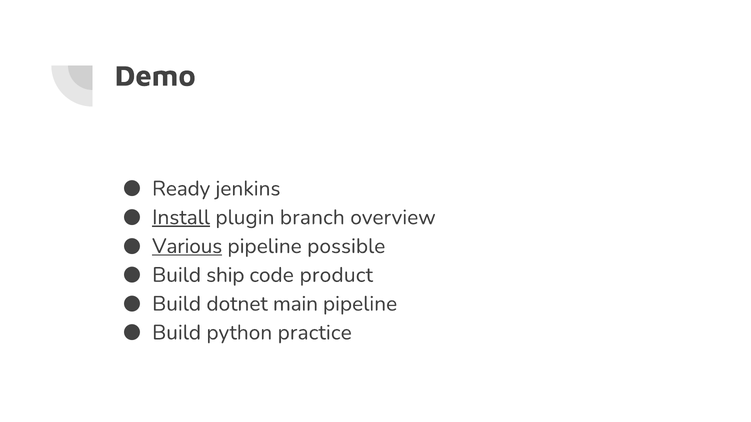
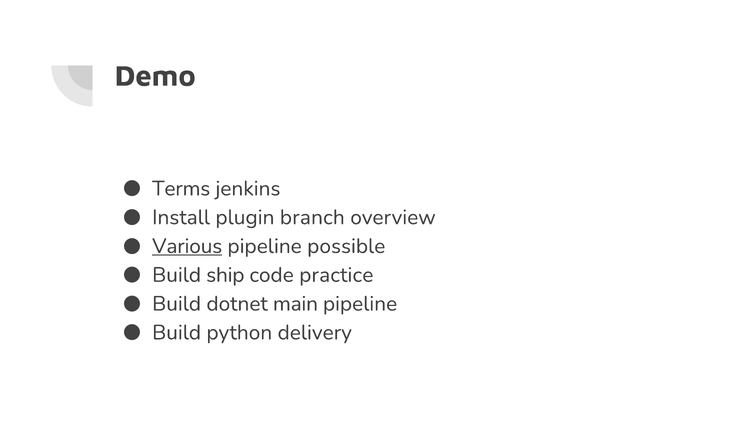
Ready: Ready -> Terms (181, 189)
Install underline: present -> none (181, 218)
product: product -> practice (336, 275)
practice: practice -> delivery (315, 333)
